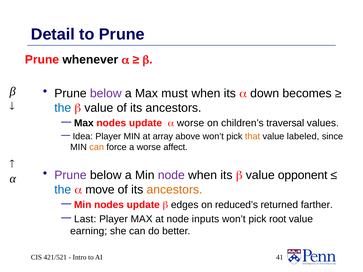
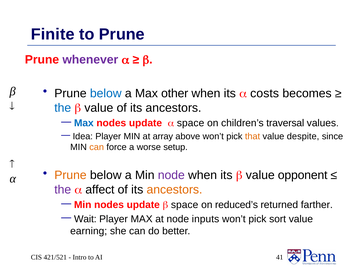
Detail: Detail -> Finite (53, 34)
whenever colour: black -> purple (90, 60)
below colour: purple -> blue (106, 94)
must: must -> other (175, 94)
down: down -> costs (265, 94)
Max colour: black -> blue (84, 123)
worse: worse -> space (191, 123)
labeled: labeled -> despite (303, 136)
affect: affect -> setup (176, 147)
Prune colour: purple -> orange (70, 175)
the colour: blue -> purple (63, 190)
move: move -> affect (100, 190)
edges: edges -> space (185, 205)
Last: Last -> Wait (85, 219)
root: root -> sort (278, 219)
